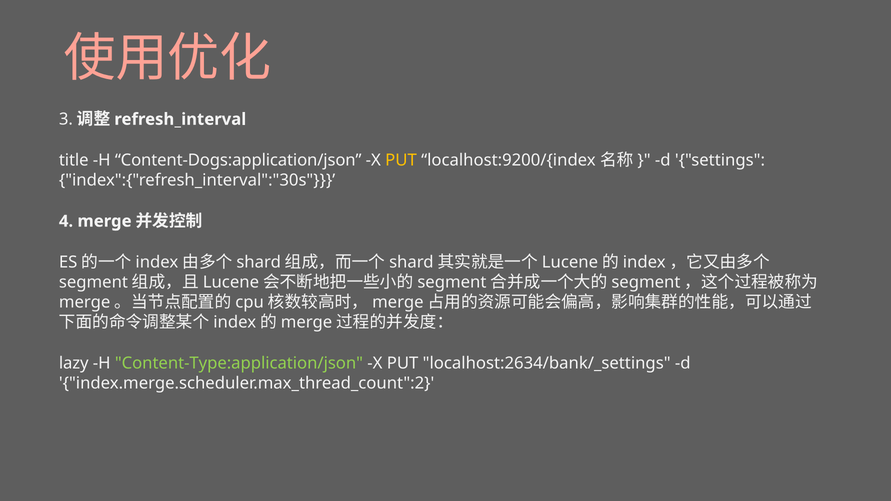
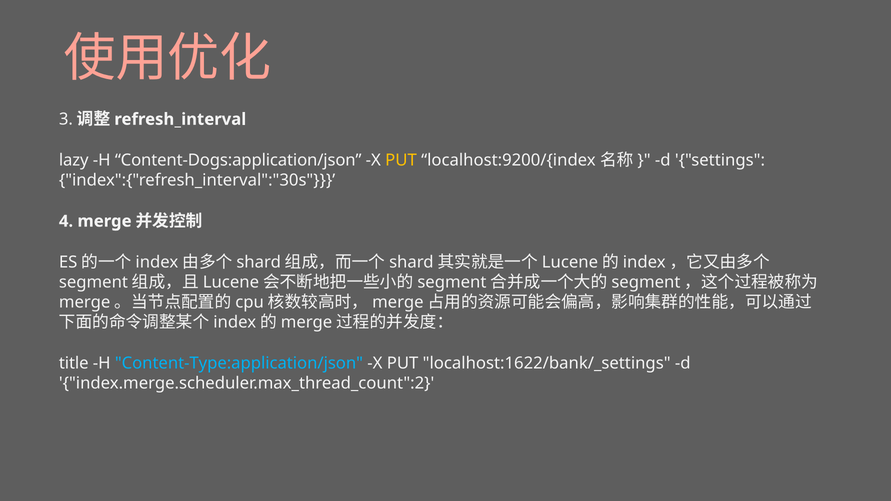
title: title -> lazy (74, 160)
lazy: lazy -> title (74, 363)
Content-Type:application/json colour: light green -> light blue (239, 363)
localhost:2634/bank/_settings: localhost:2634/bank/_settings -> localhost:1622/bank/_settings (547, 363)
